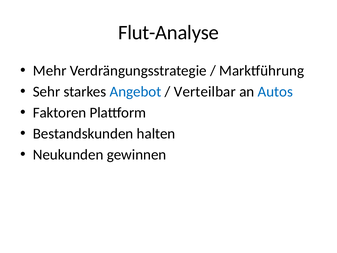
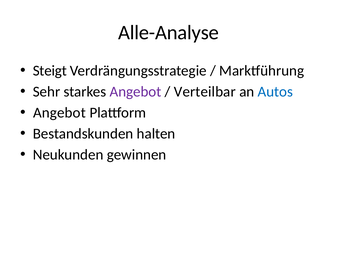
Flut-Analyse: Flut-Analyse -> Alle-Analyse (168, 33)
Mehr: Mehr -> Steigt (50, 71)
Angebot colour: blue -> purple (135, 92)
Faktoren: Faktoren -> Angebot (59, 113)
